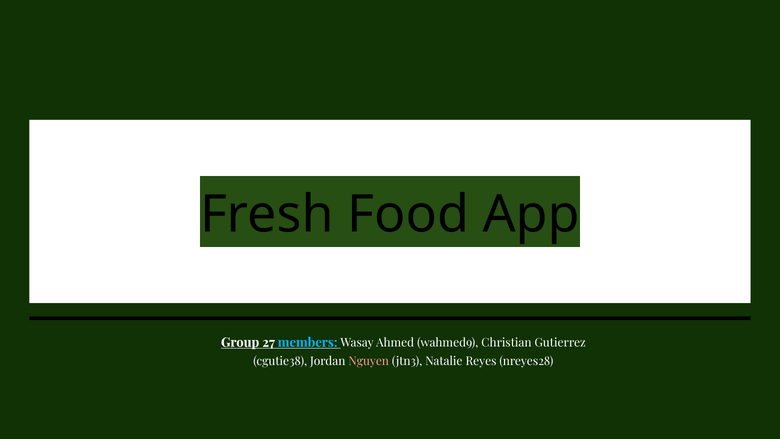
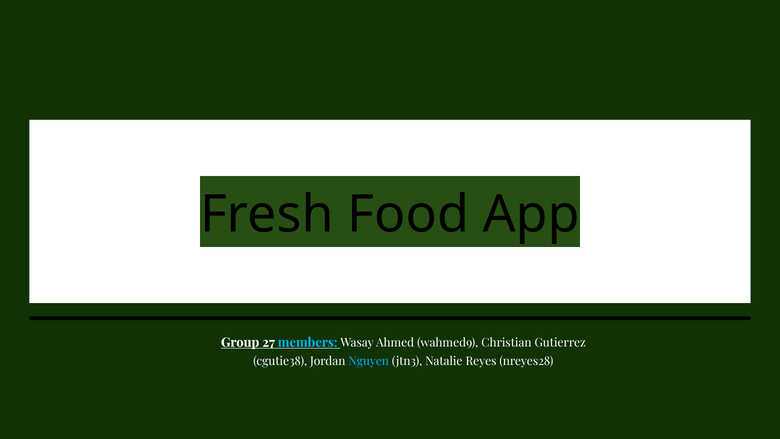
Nguyen colour: pink -> light blue (369, 361)
